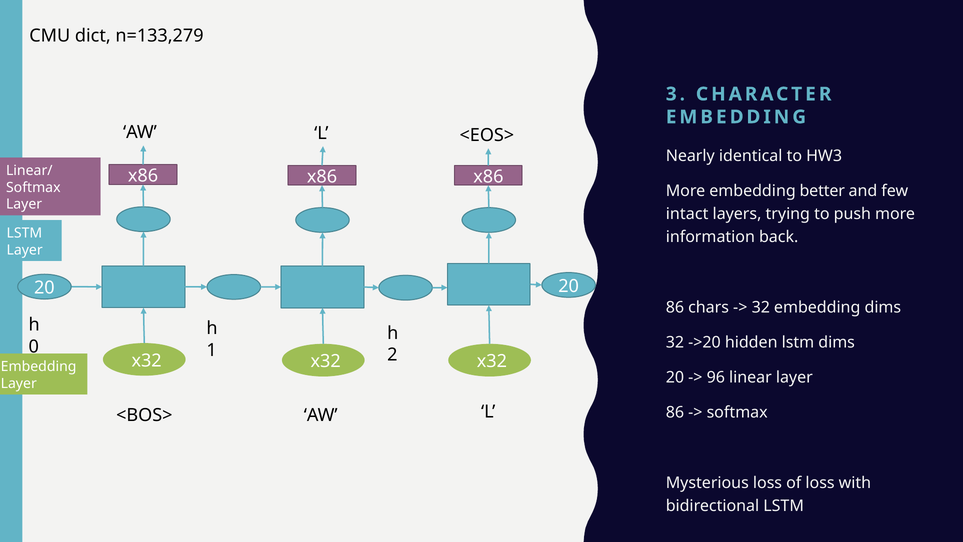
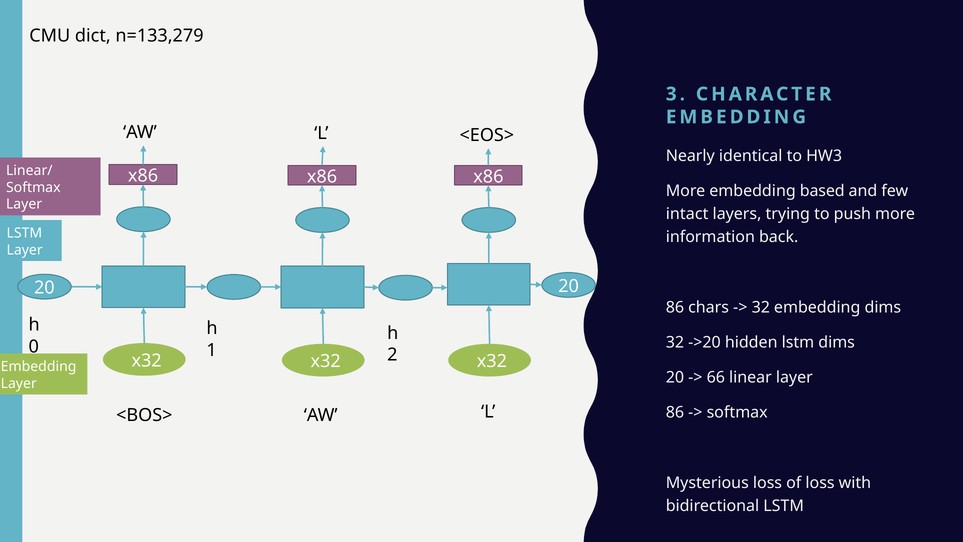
better: better -> based (822, 191)
96: 96 -> 66 (716, 377)
